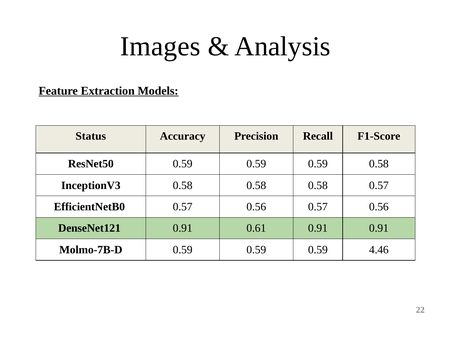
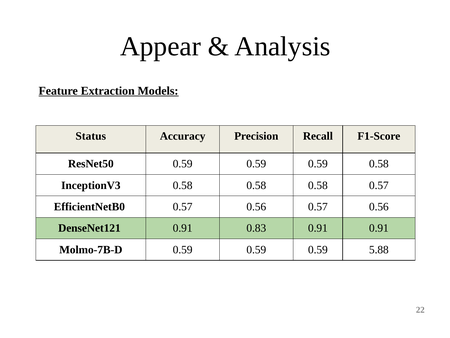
Images: Images -> Appear (160, 46)
0.61: 0.61 -> 0.83 (256, 228)
4.46: 4.46 -> 5.88 (379, 249)
